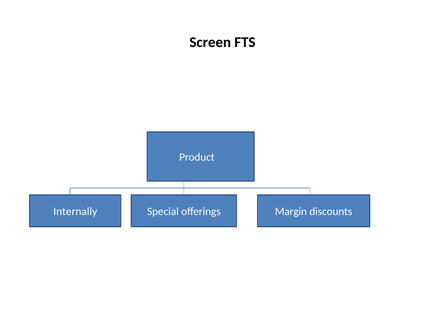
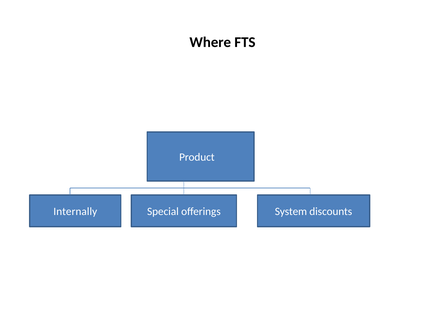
Screen: Screen -> Where (210, 42)
Margin: Margin -> System (291, 211)
